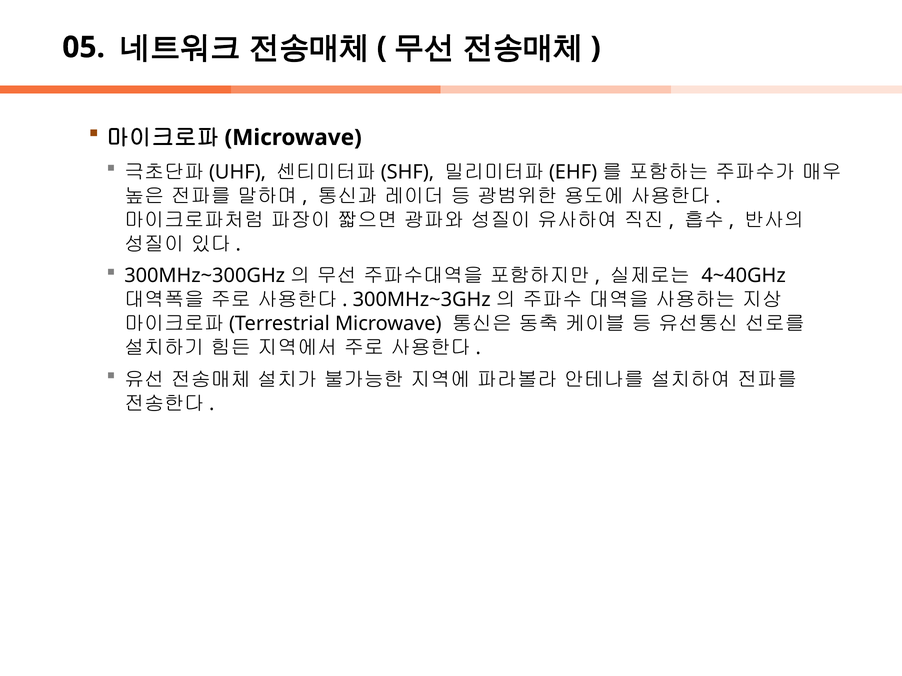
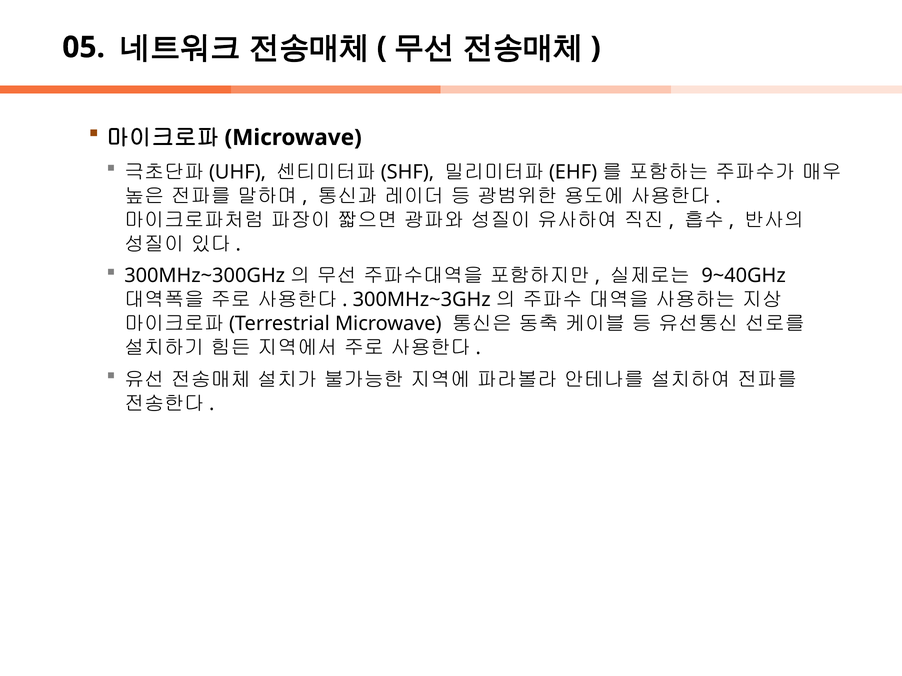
4~40GHz: 4~40GHz -> 9~40GHz (744, 276)
